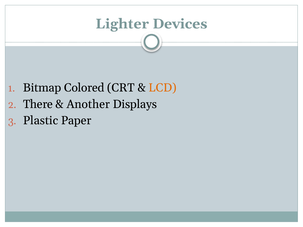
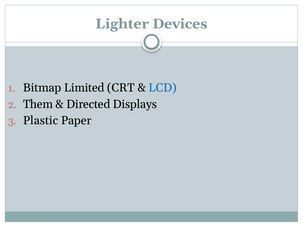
Colored: Colored -> Limited (84, 88)
LCD colour: orange -> blue (163, 88)
There: There -> Them (38, 104)
Another: Another -> Directed (88, 104)
